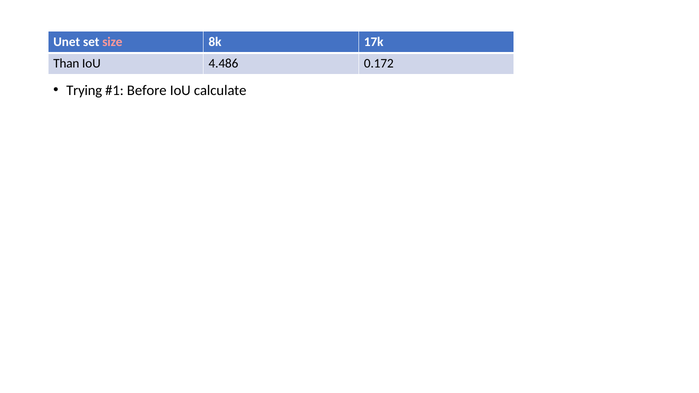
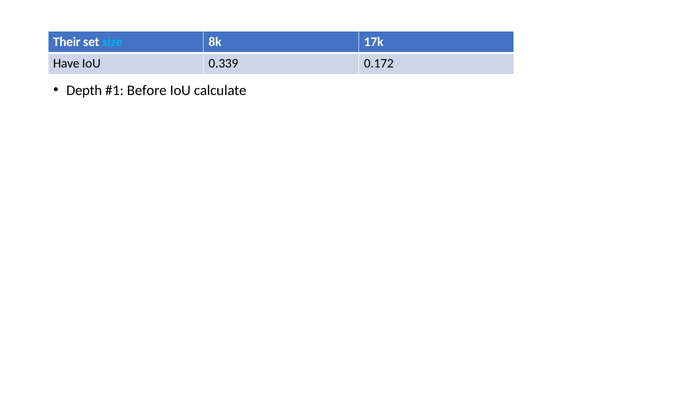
Unet: Unet -> Their (67, 42)
size colour: pink -> light blue (112, 42)
Than: Than -> Have (66, 64)
4.486: 4.486 -> 0.339 (223, 64)
Trying: Trying -> Depth (84, 90)
